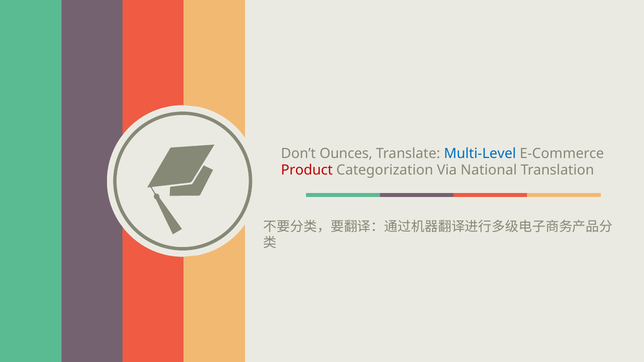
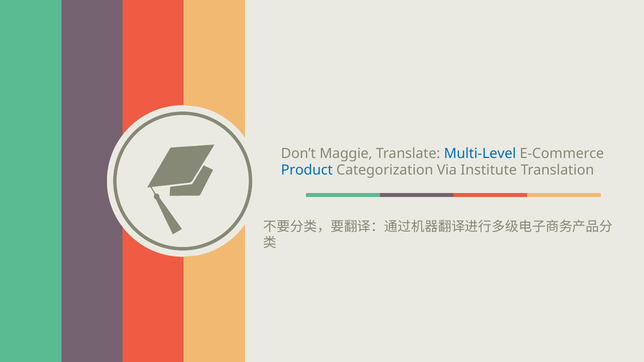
Ounces: Ounces -> Maggie (346, 154)
Product colour: red -> blue (307, 170)
National: National -> Institute (489, 170)
